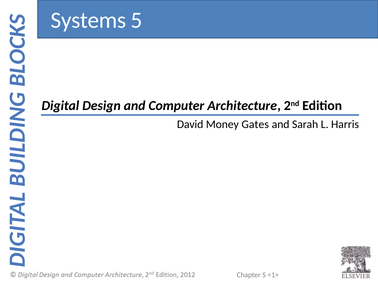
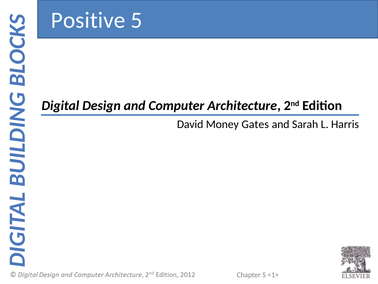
Systems: Systems -> Positive (88, 20)
